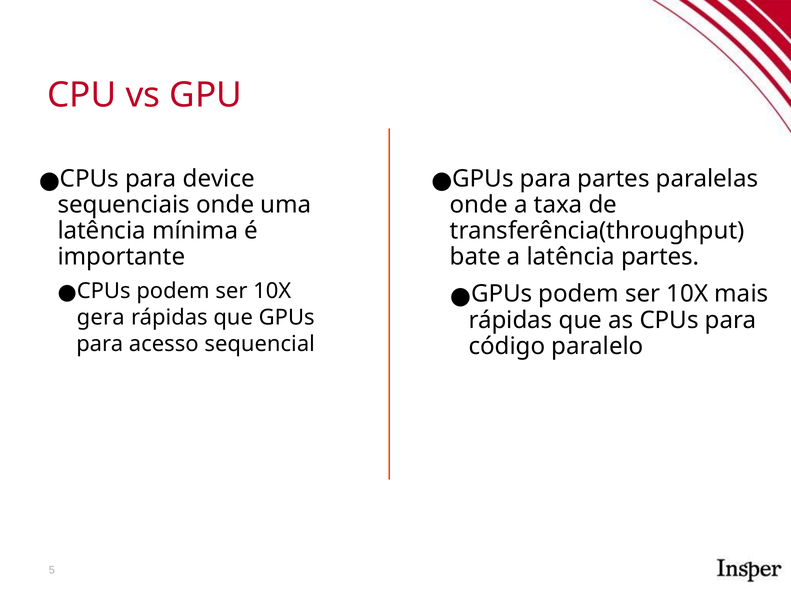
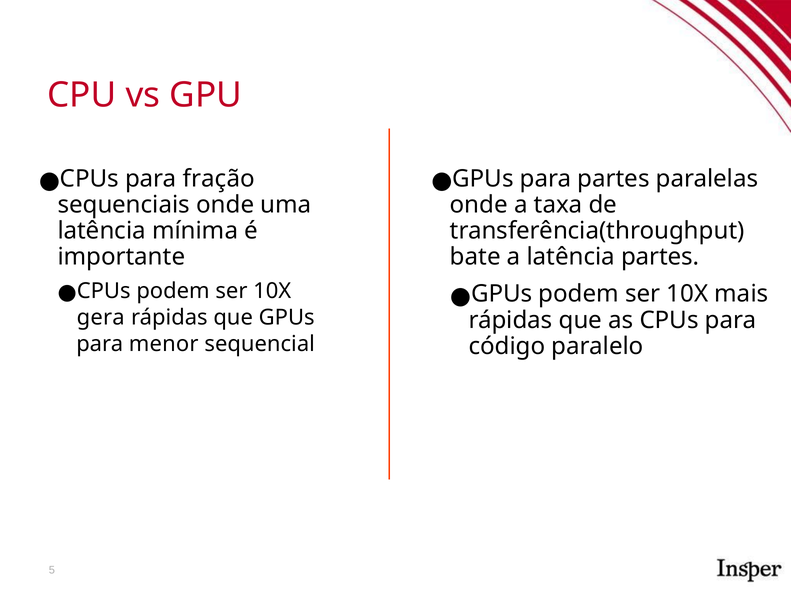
device: device -> fração (219, 179)
acesso: acesso -> menor (164, 344)
